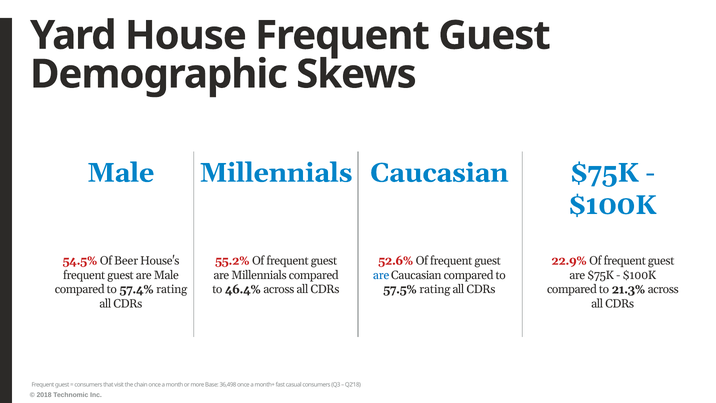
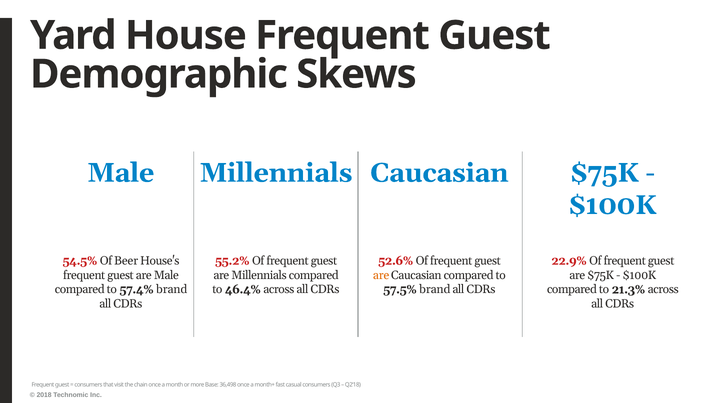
are colour: blue -> orange (381, 275)
57.5% rating: rating -> brand (435, 289)
57.4% rating: rating -> brand (172, 289)
